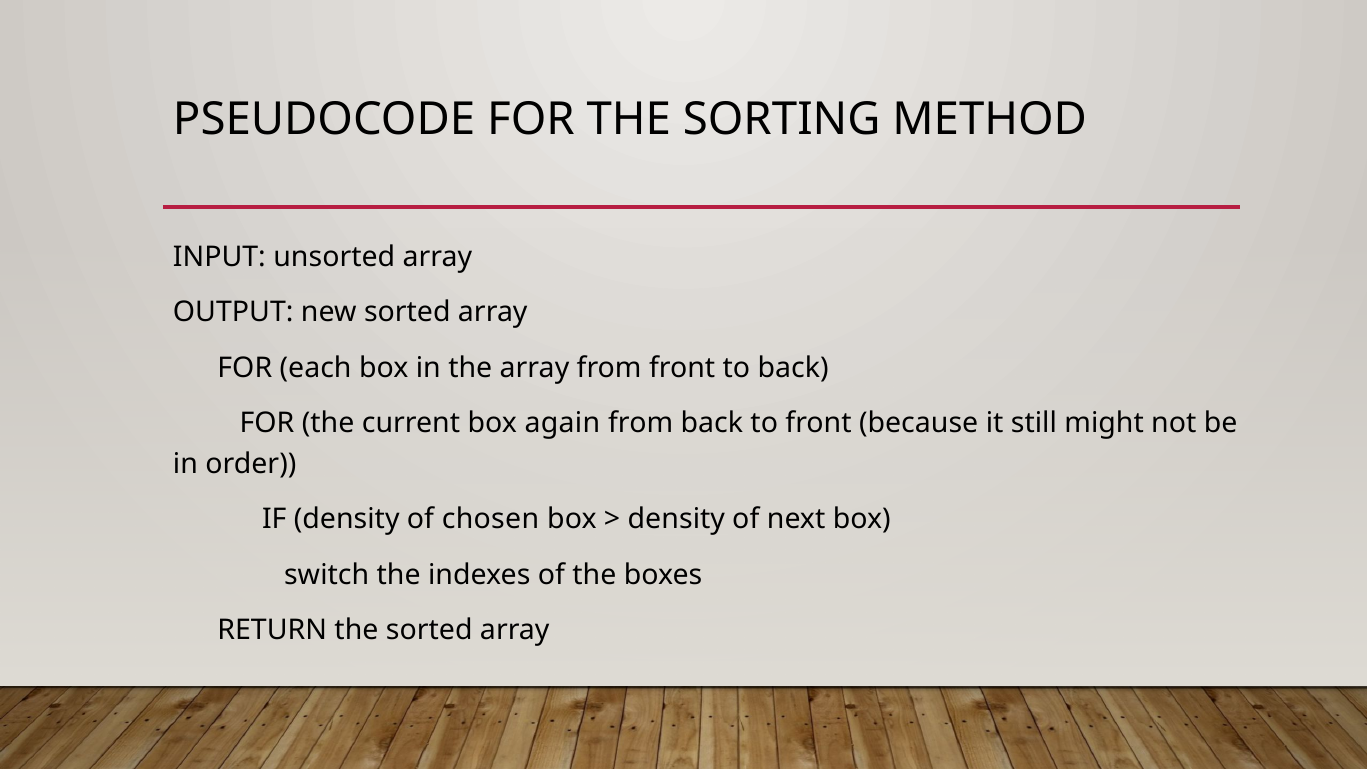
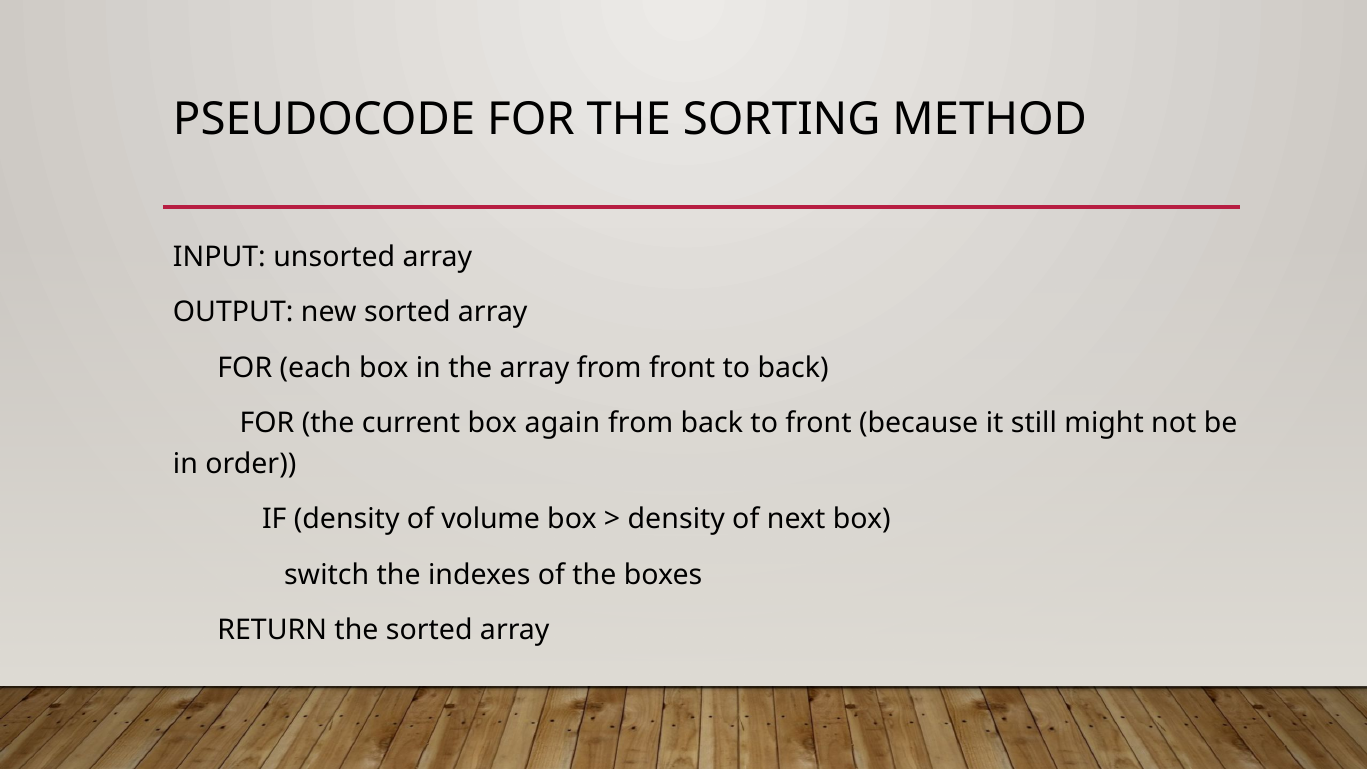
chosen: chosen -> volume (491, 519)
